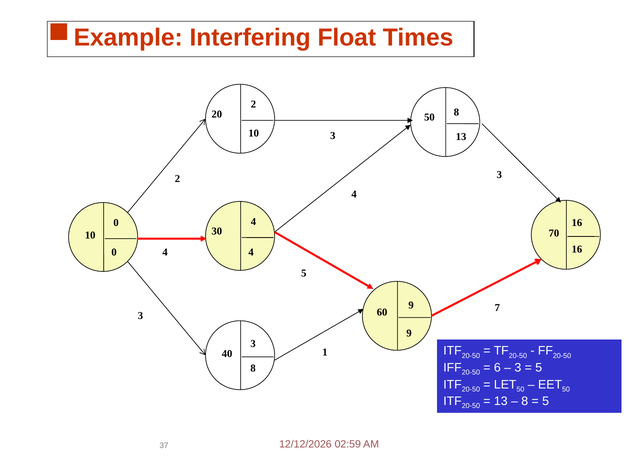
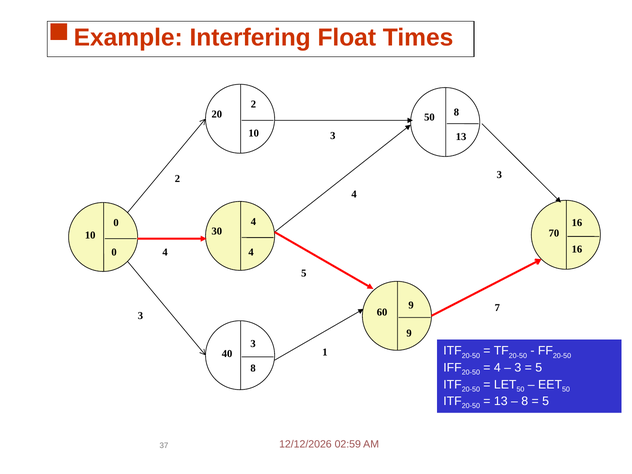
6: 6 -> 4 (497, 368)
